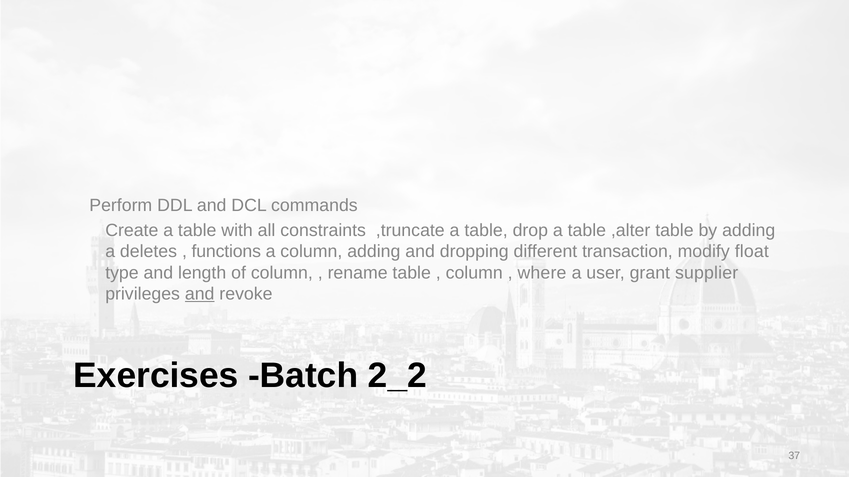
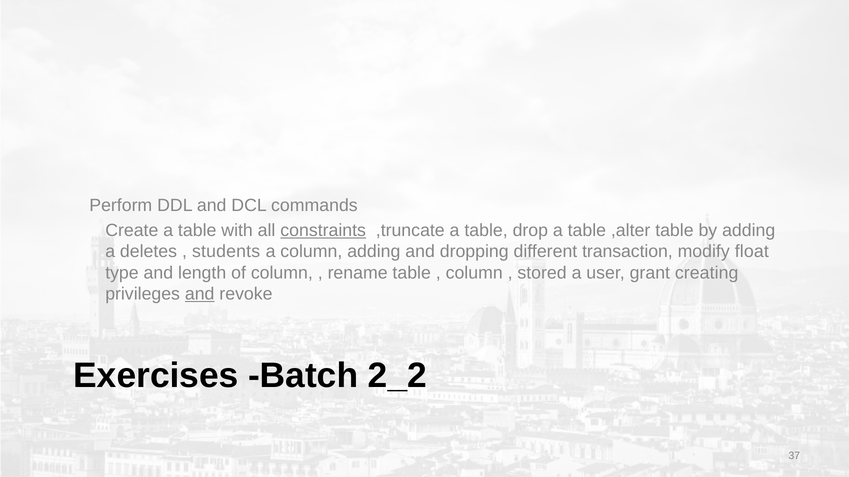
constraints underline: none -> present (323, 231)
functions: functions -> students (226, 252)
where: where -> stored (542, 273)
supplier: supplier -> creating (707, 273)
